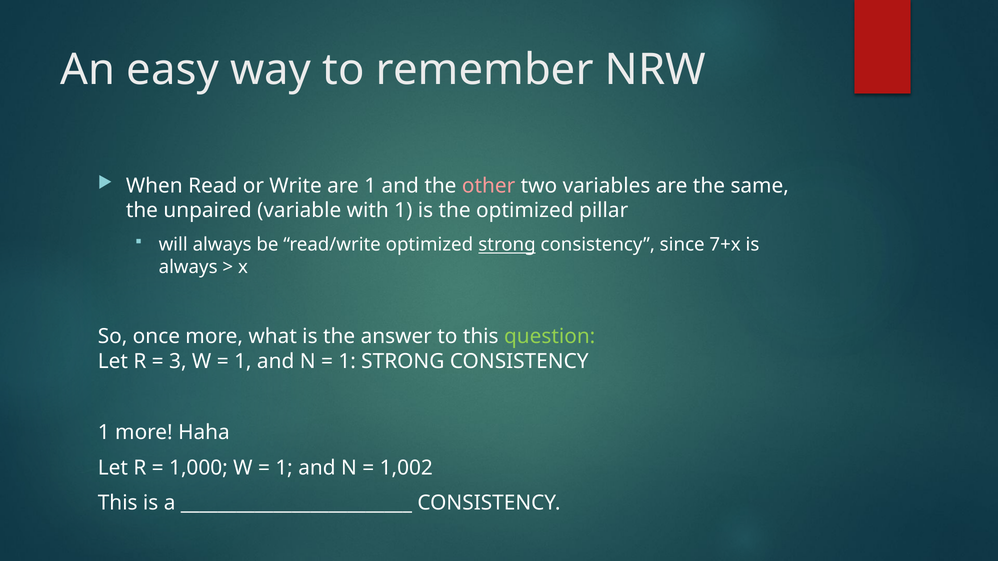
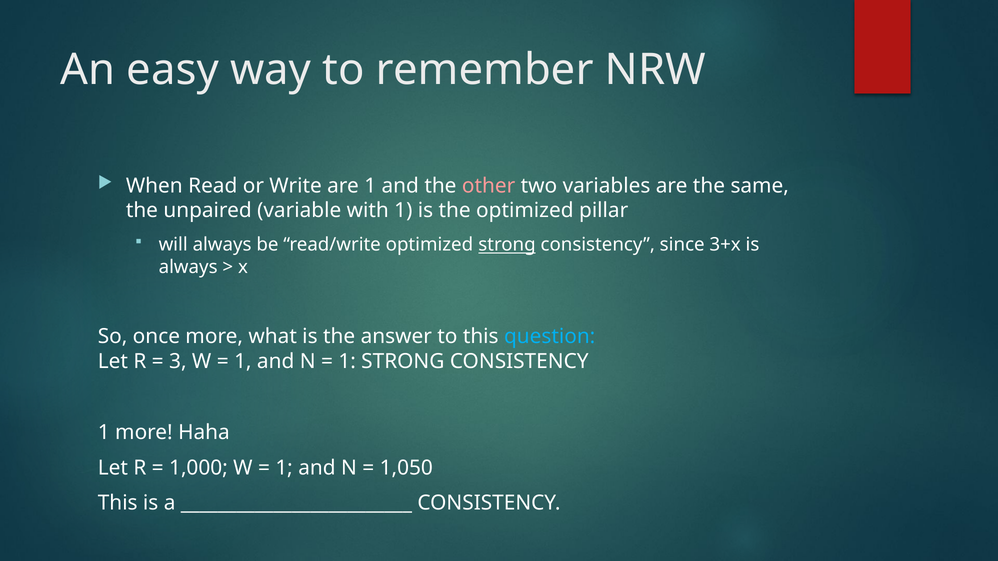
7+x: 7+x -> 3+x (725, 245)
question colour: light green -> light blue (550, 337)
1,002: 1,002 -> 1,050 (406, 468)
